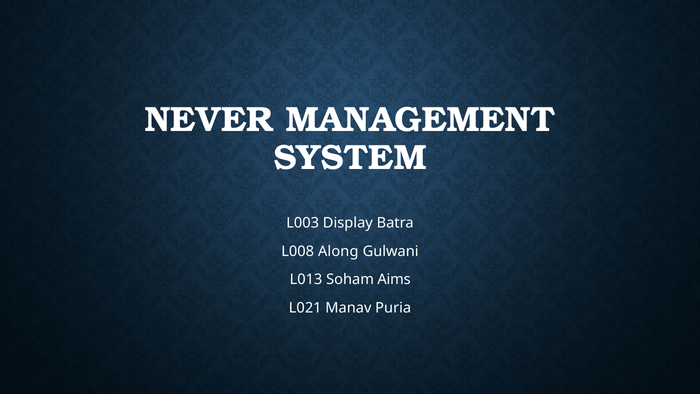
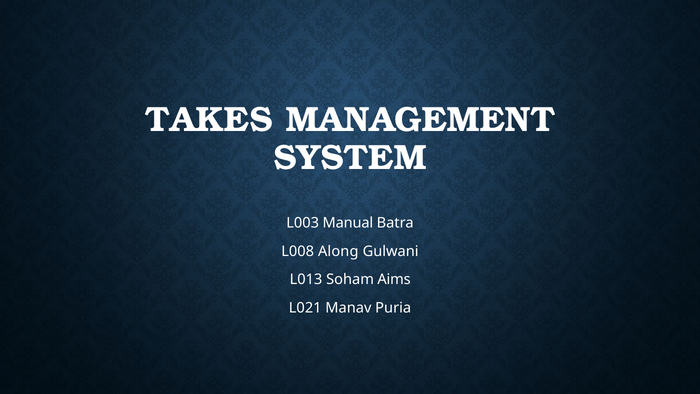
NEVER: NEVER -> TAKES (209, 120)
Display: Display -> Manual (348, 223)
